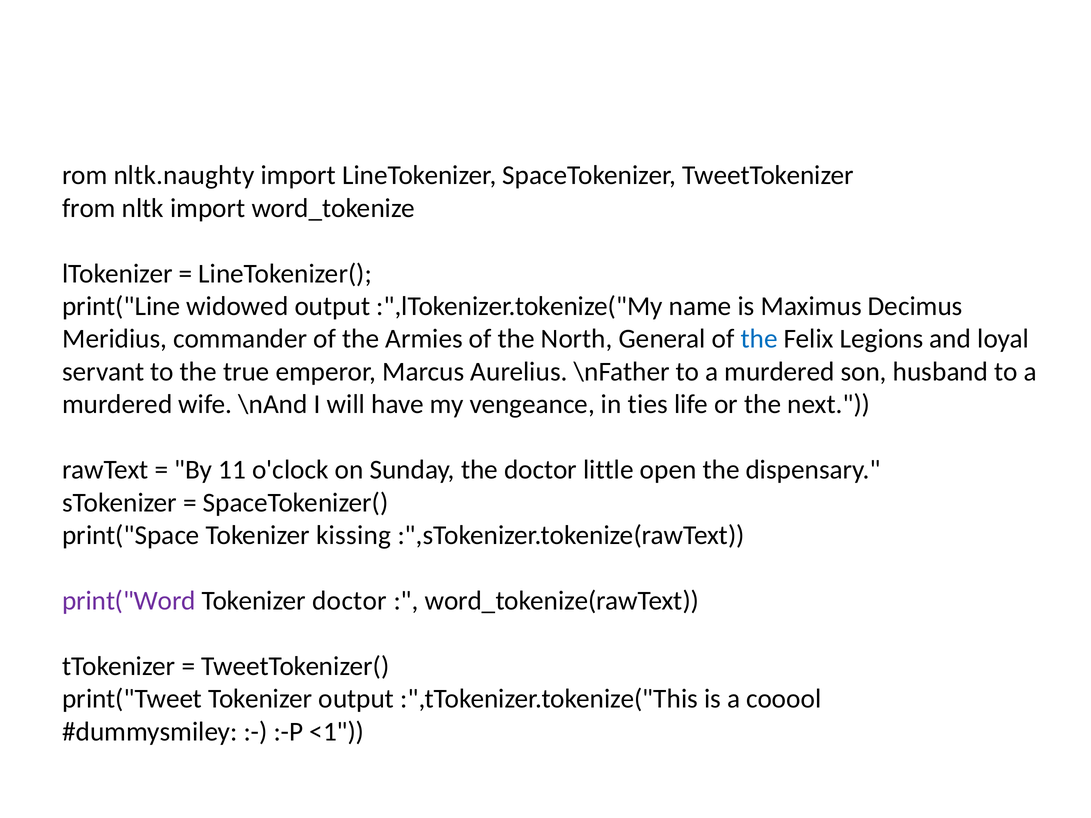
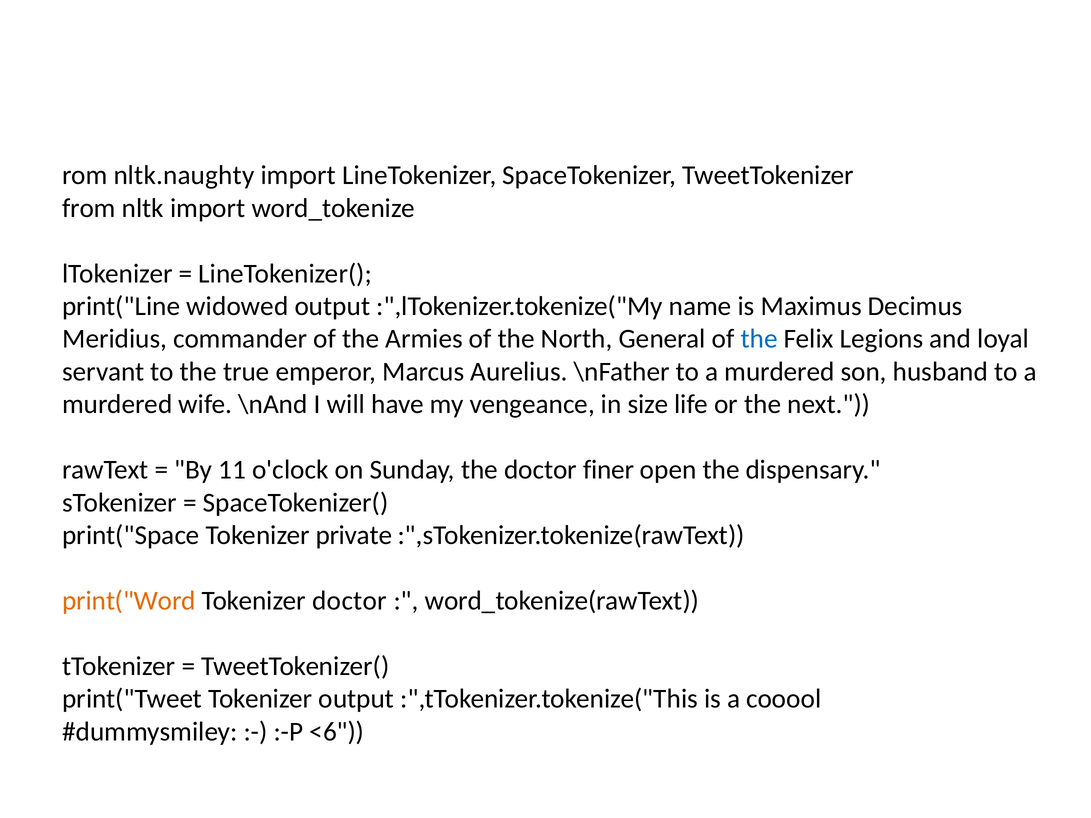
ties: ties -> size (648, 405)
little: little -> finer (609, 470)
kissing: kissing -> private (354, 535)
print("Word colour: purple -> orange (129, 601)
<1: <1 -> <6 (337, 732)
